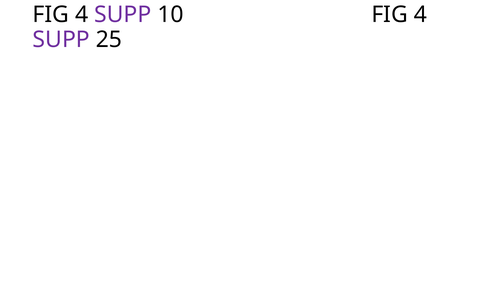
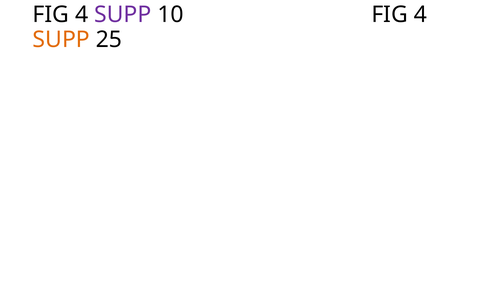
SUPP colour: purple -> orange (61, 40)
